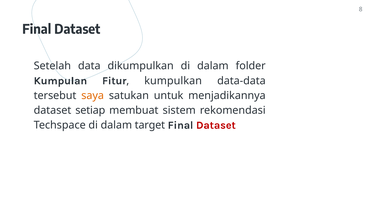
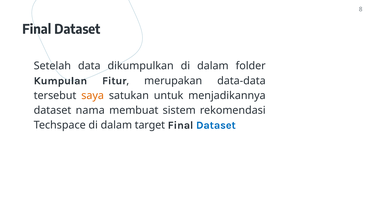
kumpulkan: kumpulkan -> merupakan (173, 81)
setiap: setiap -> nama (90, 110)
Dataset colour: red -> blue (216, 125)
